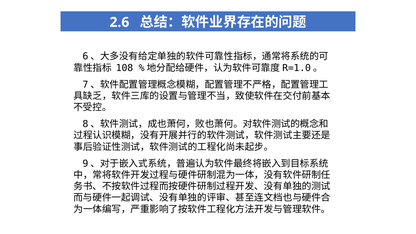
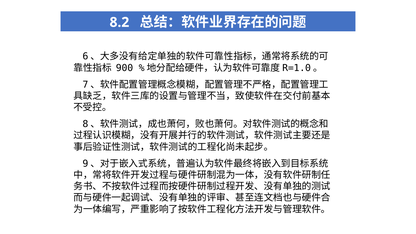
2.6: 2.6 -> 8.2 (119, 22)
108: 108 -> 900 (124, 68)
